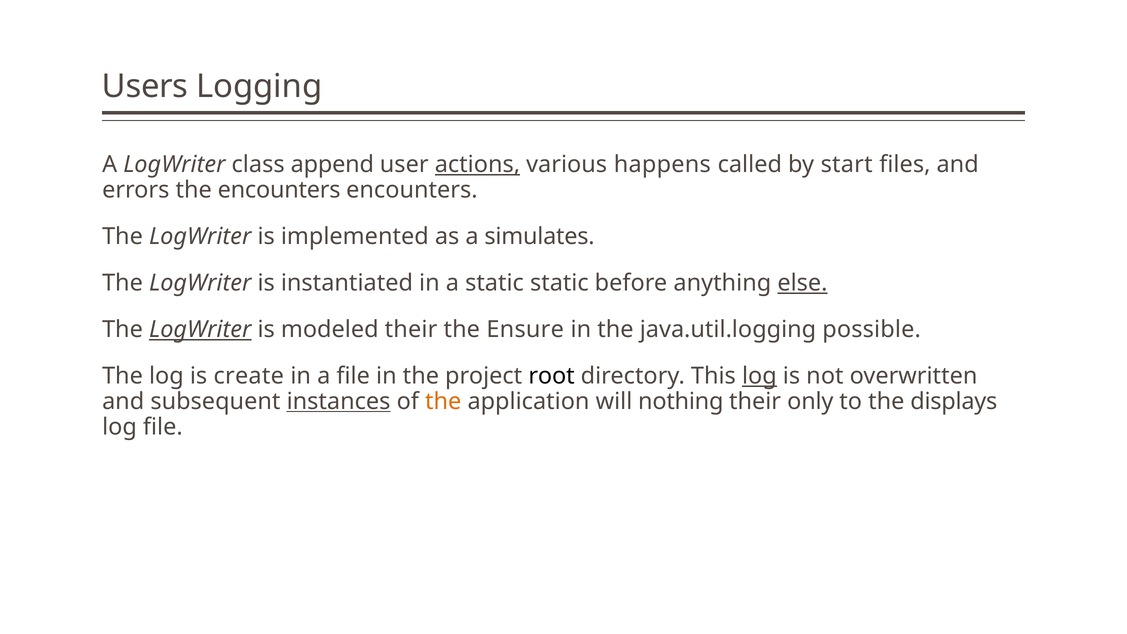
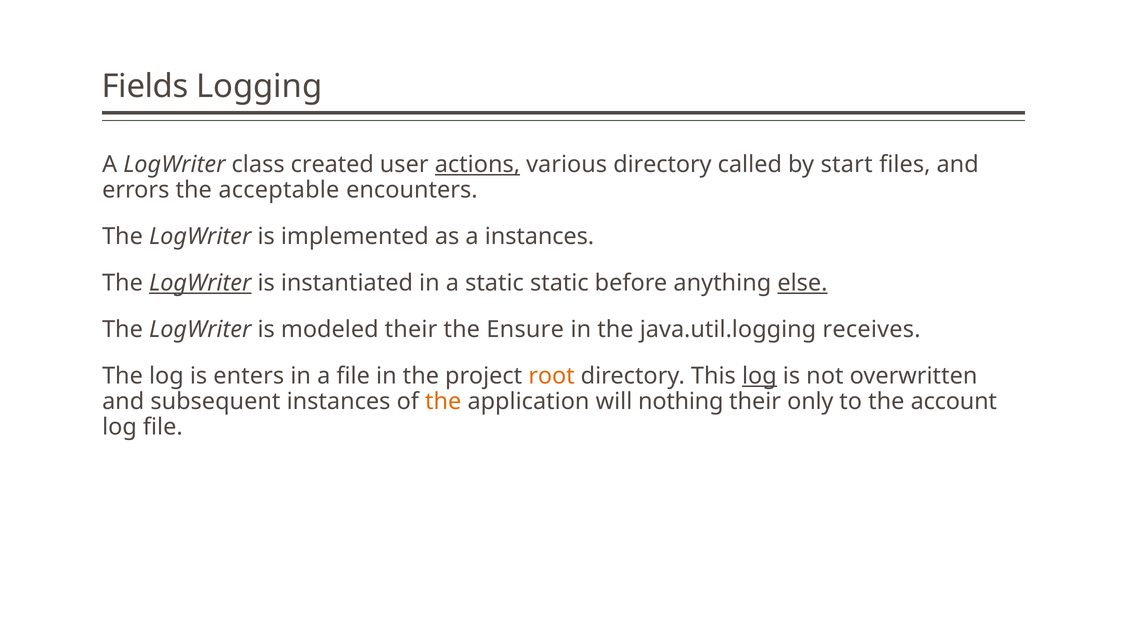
Users: Users -> Fields (145, 86)
append: append -> created (332, 165)
various happens: happens -> directory (662, 165)
the encounters: encounters -> acceptable (279, 190)
a simulates: simulates -> instances (539, 237)
LogWriter underline: none -> present (200, 283)
LogWriter underline: present -> none (200, 330)
possible: possible -> receives (872, 330)
create: create -> enters (249, 376)
root colour: black -> orange (552, 376)
instances underline: present -> none (339, 401)
displays: displays -> account (954, 401)
